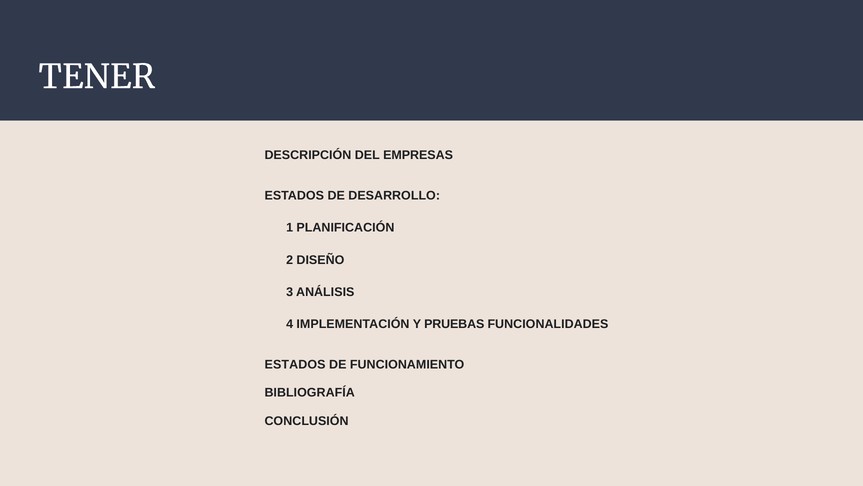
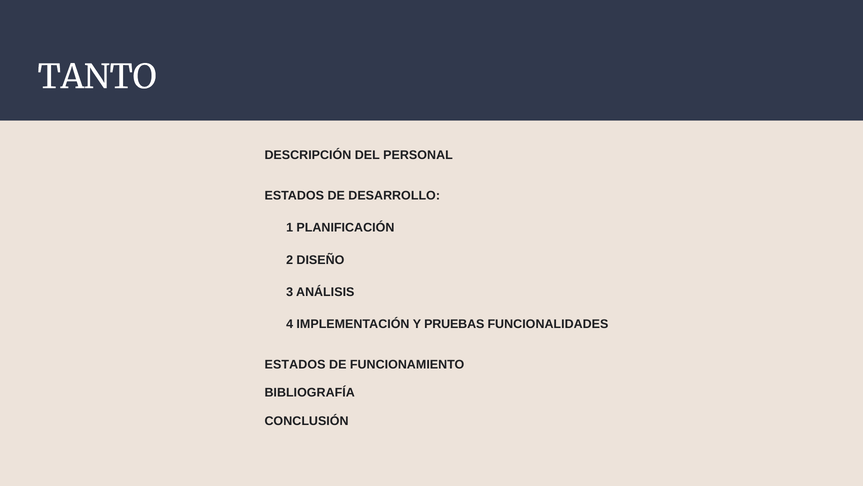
TENER: TENER -> TANTO (97, 77)
EMPRESAS: EMPRESAS -> PERSONAL (418, 155)
